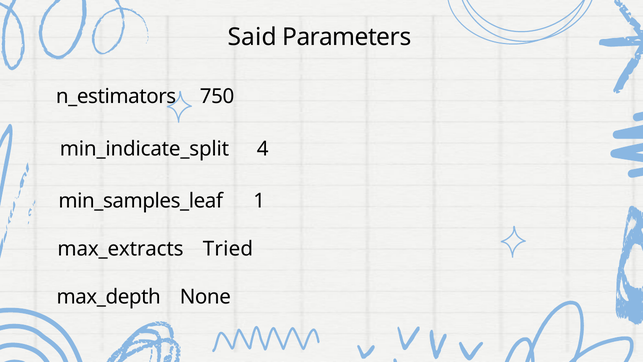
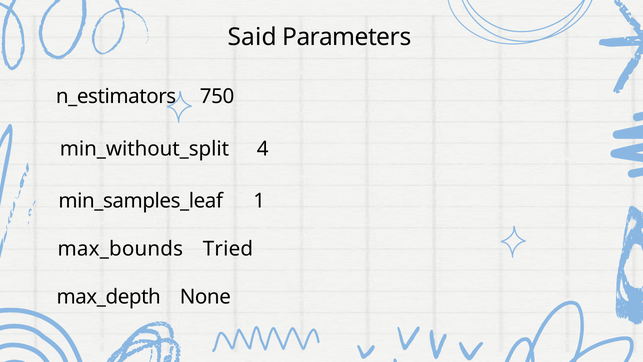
min_indicate_split: min_indicate_split -> min_without_split (144, 149)
max_extracts: max_extracts -> max_bounds (120, 249)
